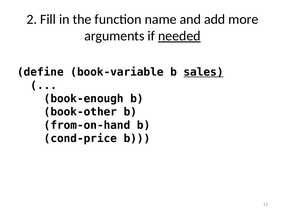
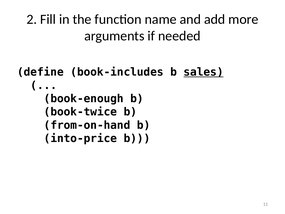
needed underline: present -> none (179, 36)
book-variable: book-variable -> book-includes (117, 72)
book-other: book-other -> book-twice (80, 112)
cond-price: cond-price -> into-price (80, 138)
